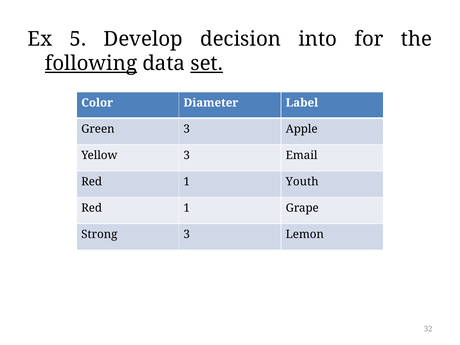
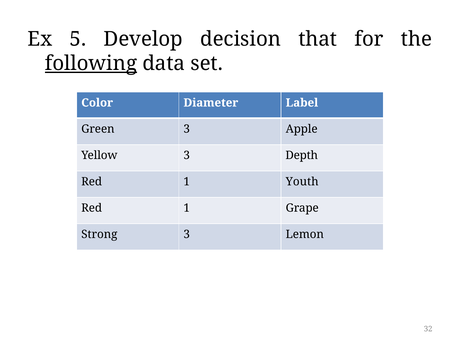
into: into -> that (318, 39)
set underline: present -> none (207, 64)
Email: Email -> Depth (302, 155)
